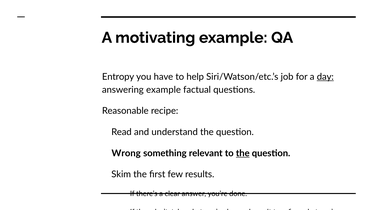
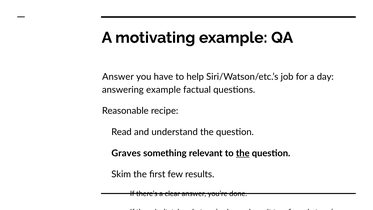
Entropy: Entropy -> Answer (118, 77)
day underline: present -> none (325, 77)
Wrong: Wrong -> Graves (126, 153)
